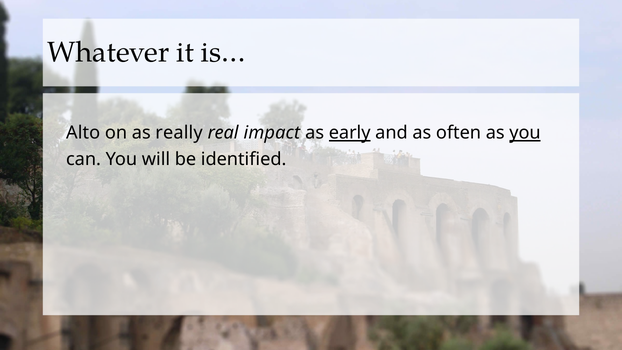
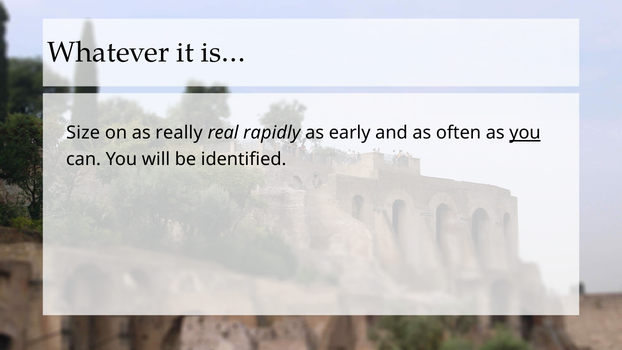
Alto: Alto -> Size (83, 133)
impact: impact -> rapidly (272, 133)
early underline: present -> none (350, 133)
